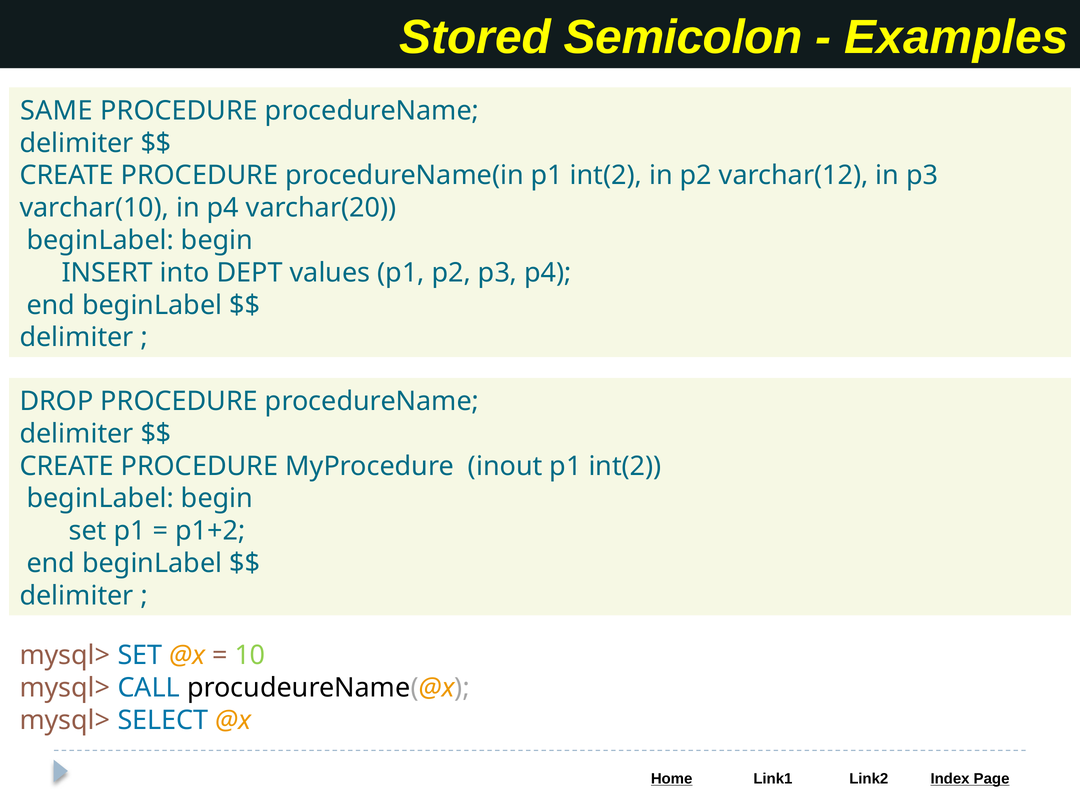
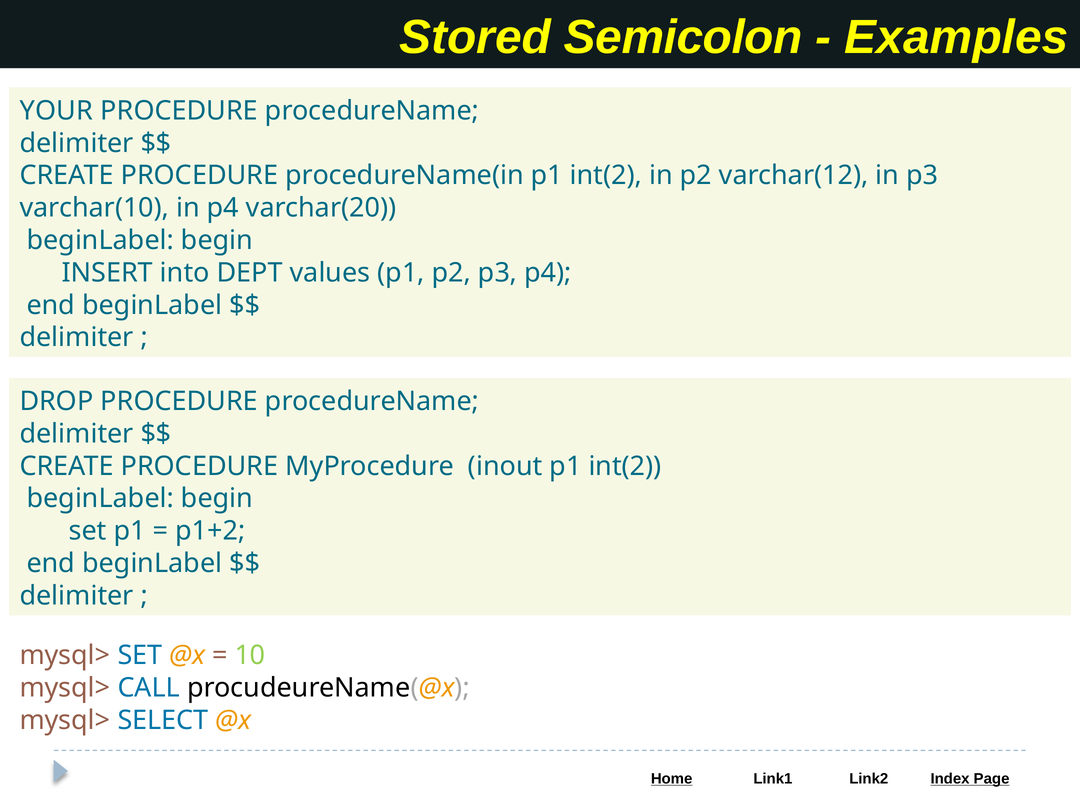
SAME: SAME -> YOUR (56, 111)
